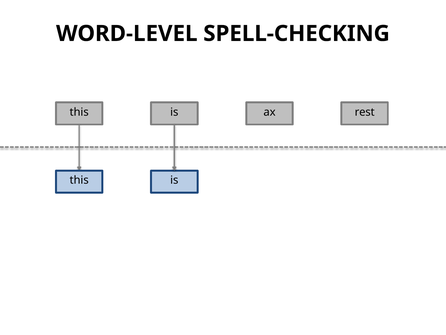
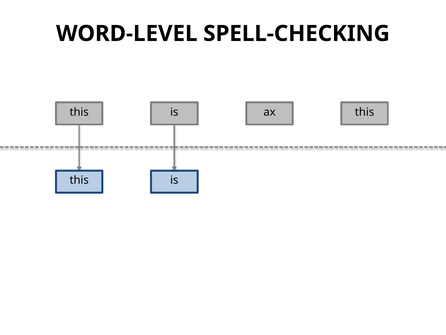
ax rest: rest -> this (365, 112)
